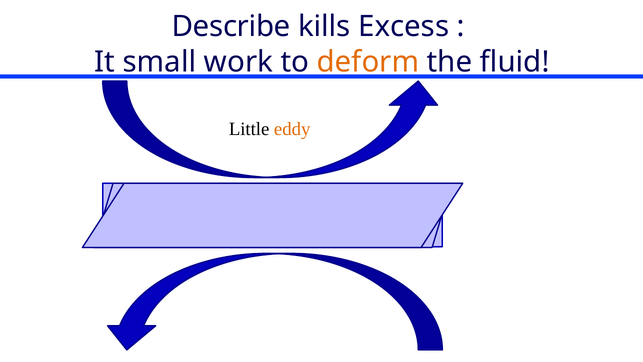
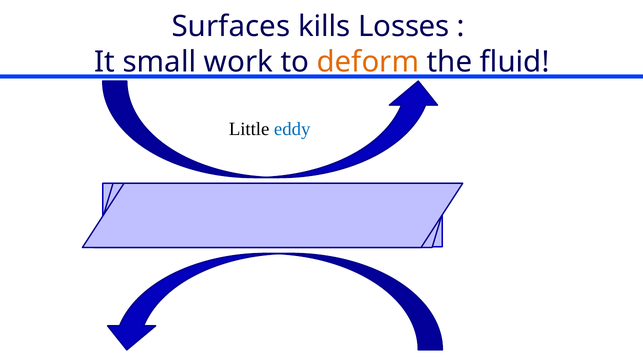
Describe: Describe -> Surfaces (231, 27)
Excess: Excess -> Losses (404, 27)
eddy colour: orange -> blue (292, 129)
